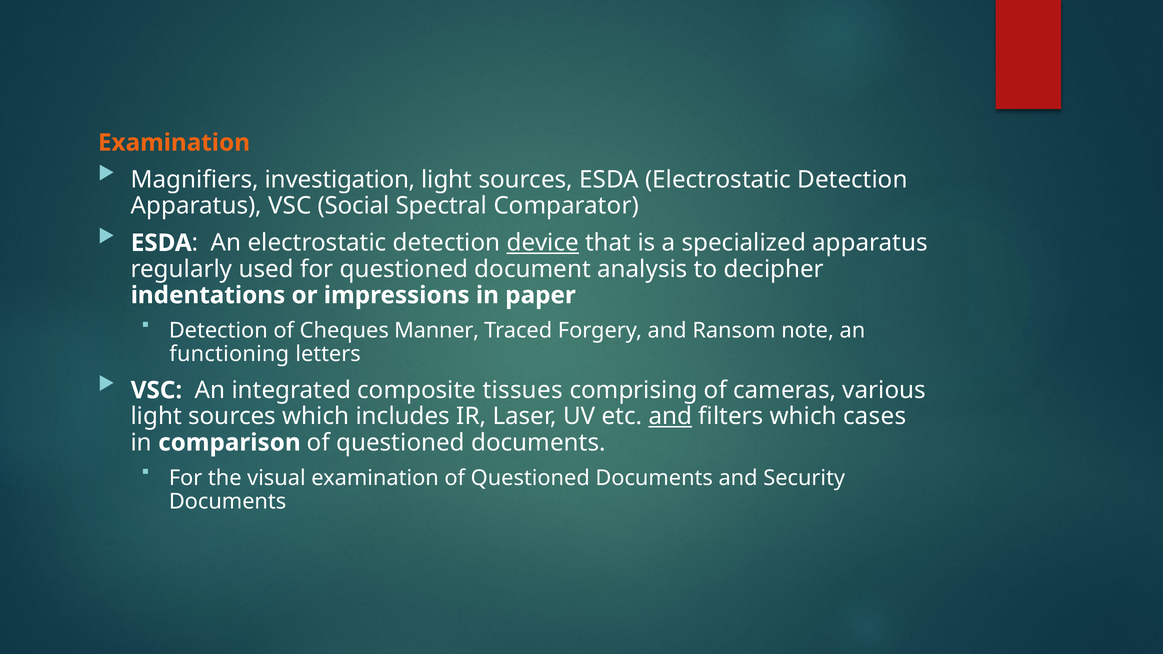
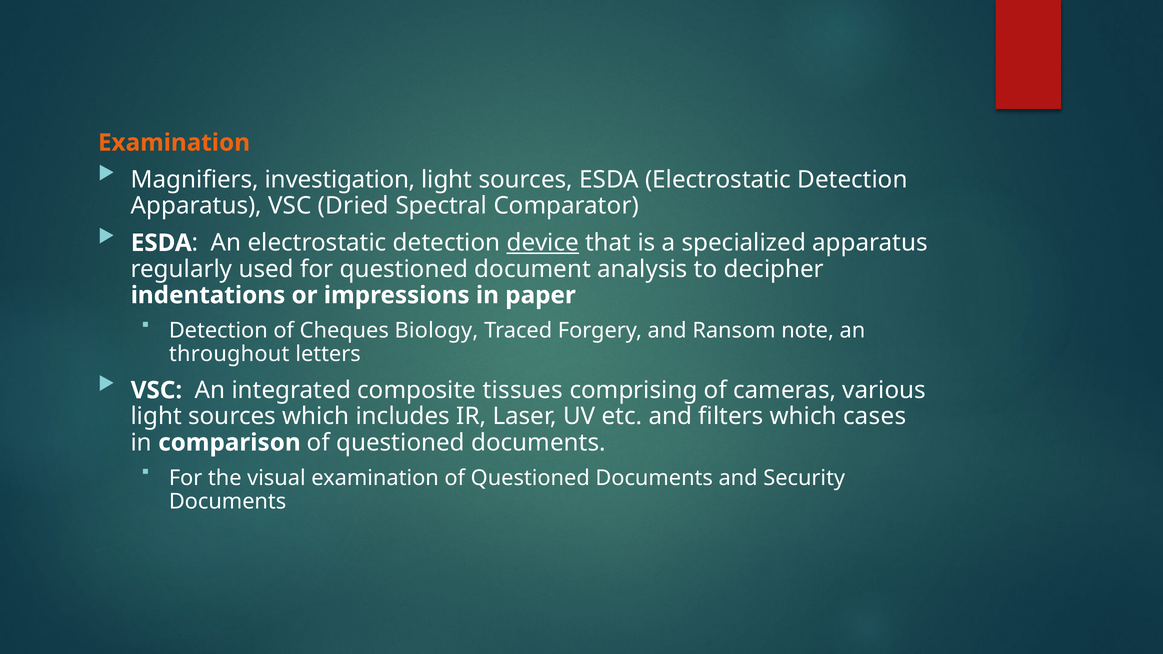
Social: Social -> Dried (353, 206)
Manner: Manner -> Biology (436, 331)
functioning: functioning -> throughout (229, 354)
and underline: present -> none (670, 417)
